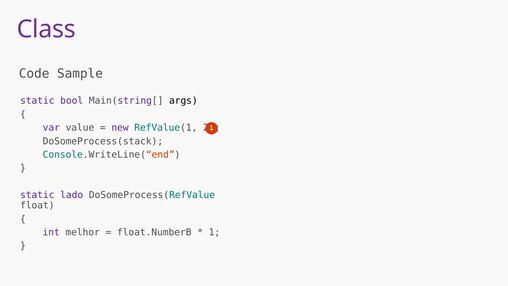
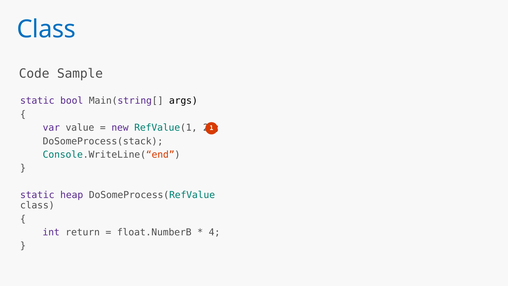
Class colour: purple -> blue (46, 29)
lado: lado -> heap (72, 195)
float: float -> class (37, 205)
melhor: melhor -> return (83, 232)
1: 1 -> 4 (214, 232)
